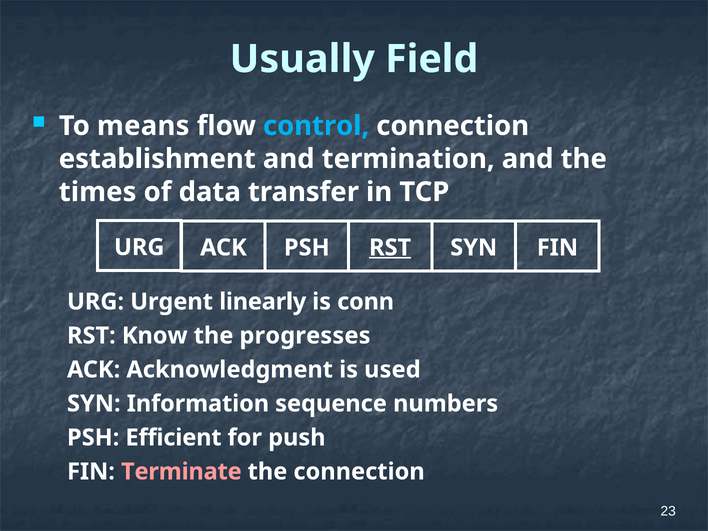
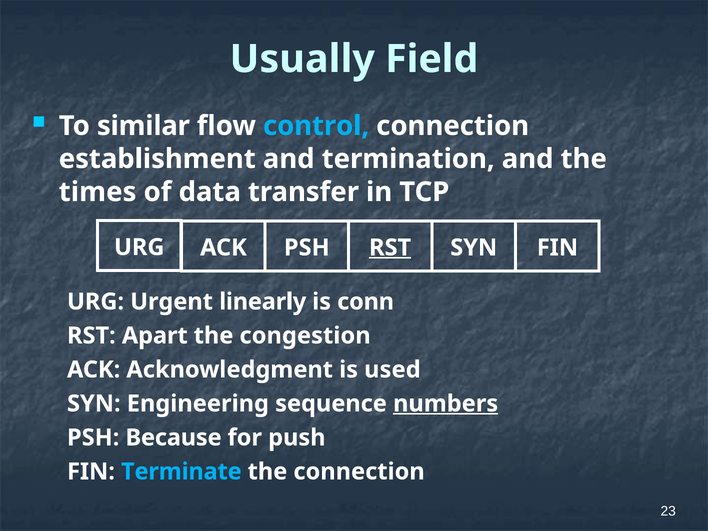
means: means -> similar (143, 126)
Know: Know -> Apart (155, 336)
progresses: progresses -> congestion (305, 336)
Information: Information -> Engineering (198, 404)
numbers underline: none -> present (446, 404)
Efficient: Efficient -> Because (174, 438)
Terminate colour: pink -> light blue (181, 472)
